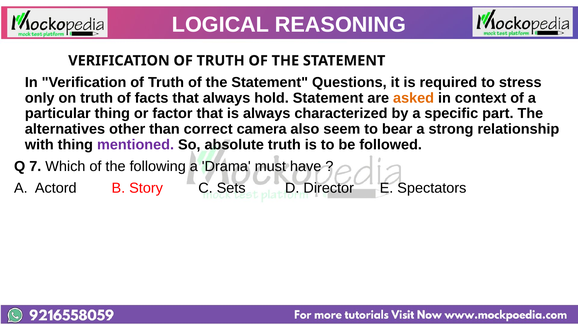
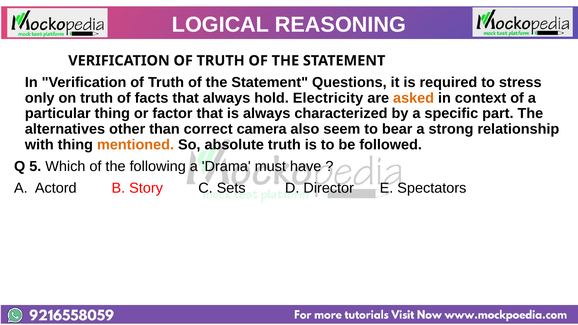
hold Statement: Statement -> Electricity (328, 98)
mentioned colour: purple -> orange (136, 145)
7: 7 -> 5 (35, 166)
